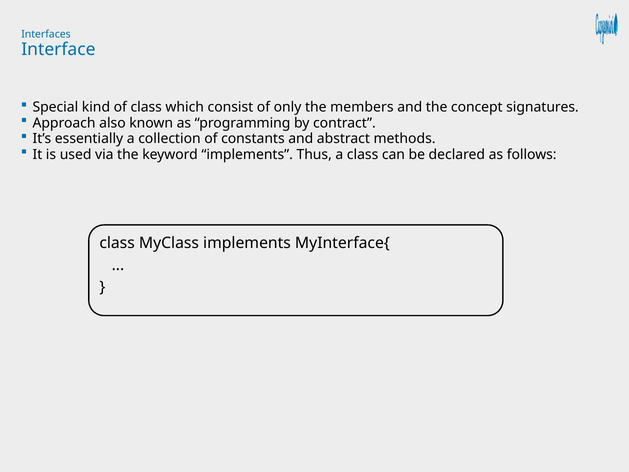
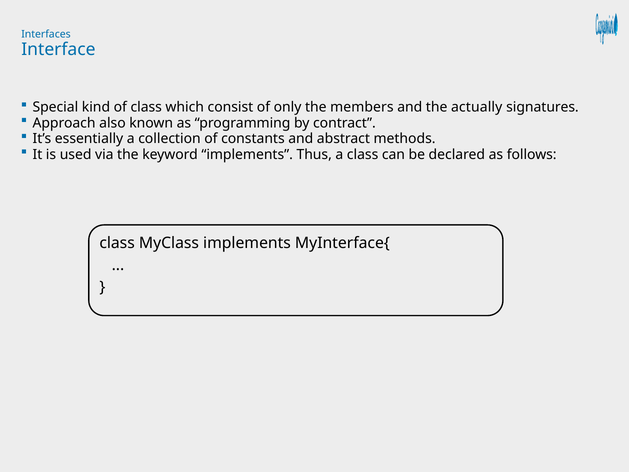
concept: concept -> actually (477, 107)
